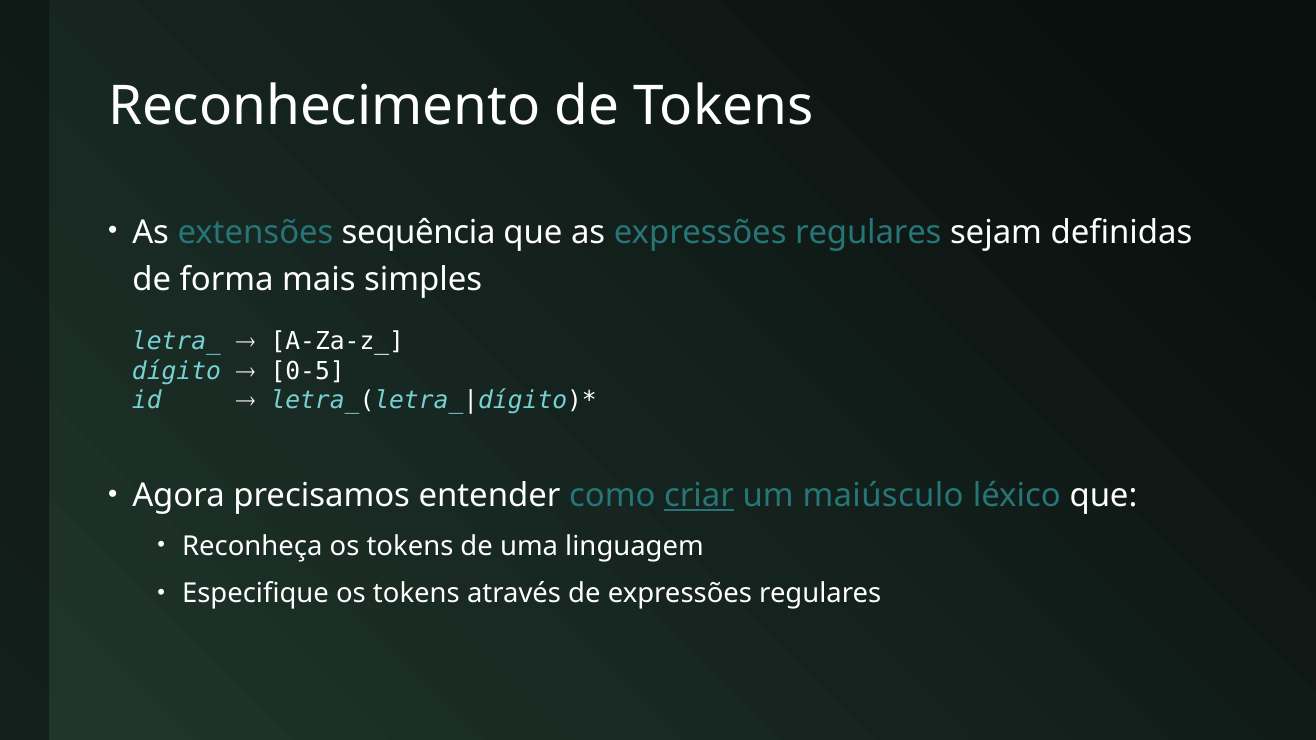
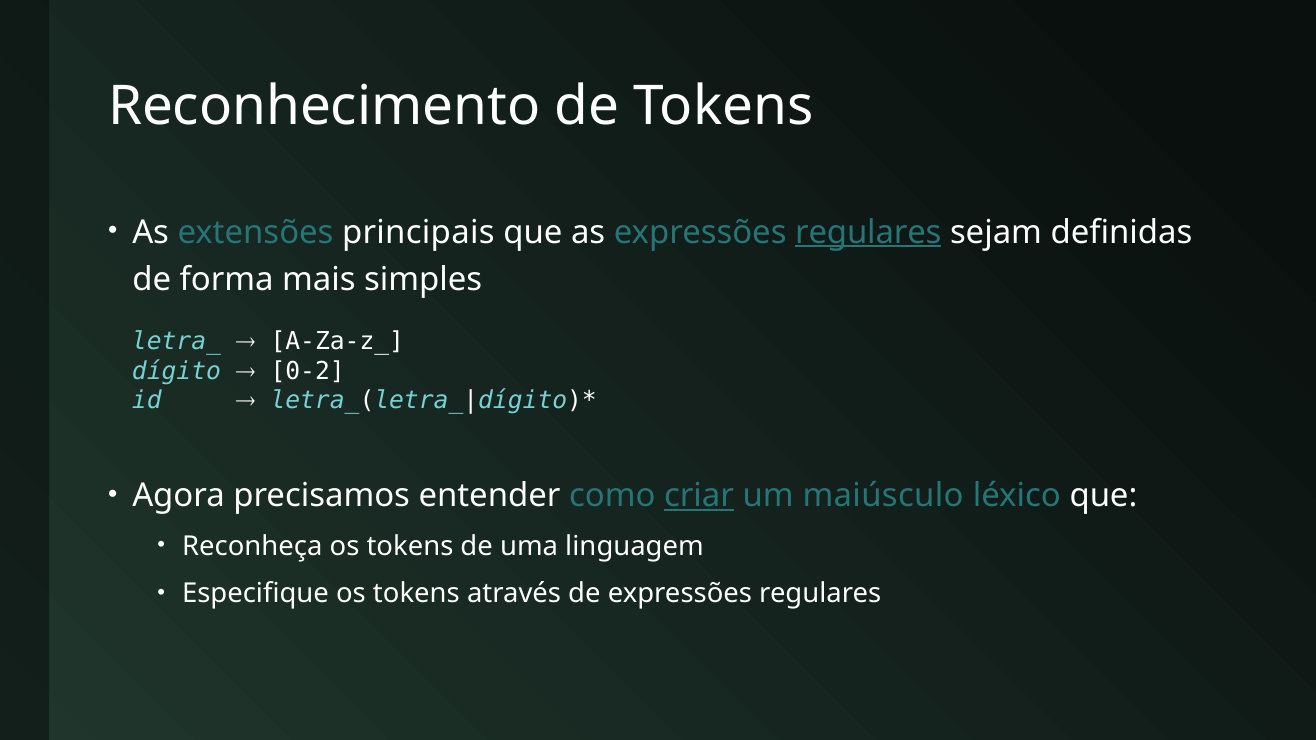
sequência: sequência -> principais (418, 232)
regulares underline: none -> present (868, 232)
0-5: 0-5 -> 0-2 (308, 371)
